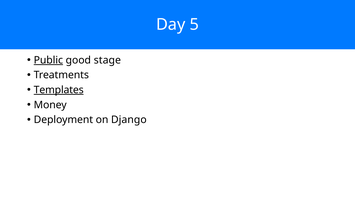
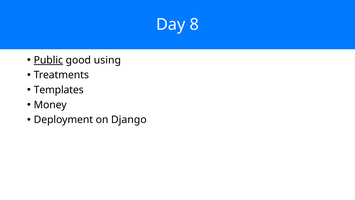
5: 5 -> 8 (194, 25)
stage: stage -> using (107, 60)
Templates underline: present -> none (59, 90)
